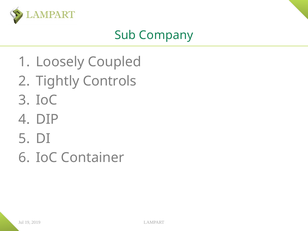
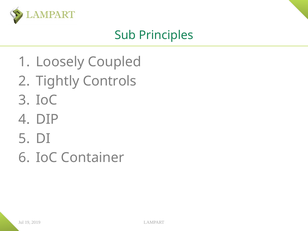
Company: Company -> Principles (166, 35)
